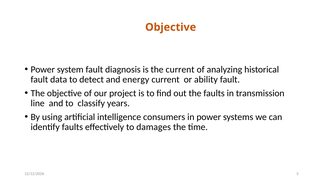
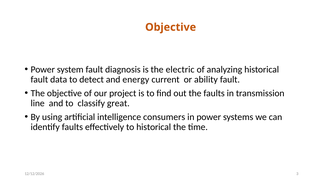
the current: current -> electric (180, 69)
years: years -> great (118, 103)
to damages: damages -> historical (154, 127)
